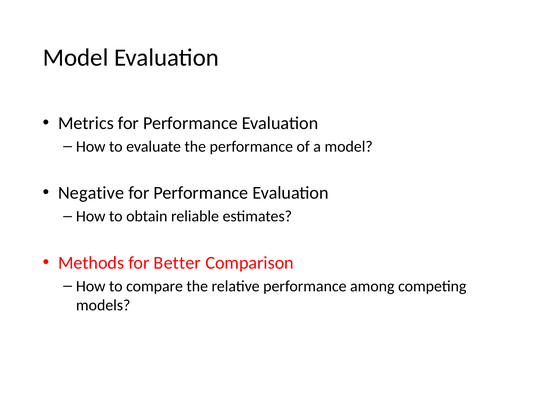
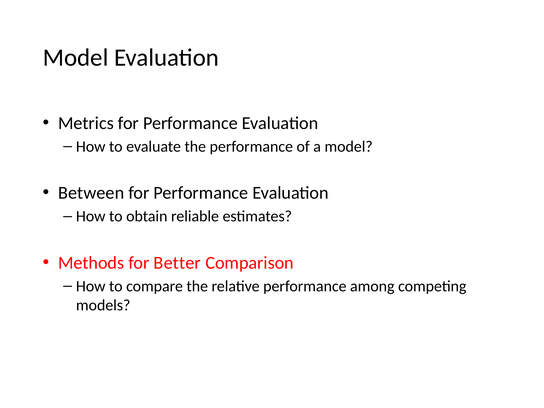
Negative: Negative -> Between (91, 193)
